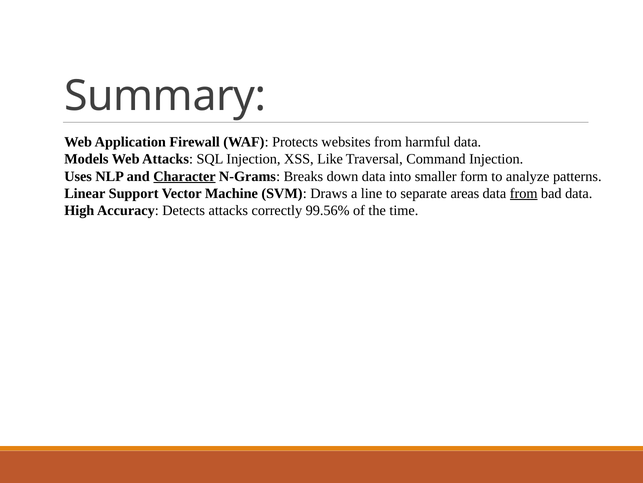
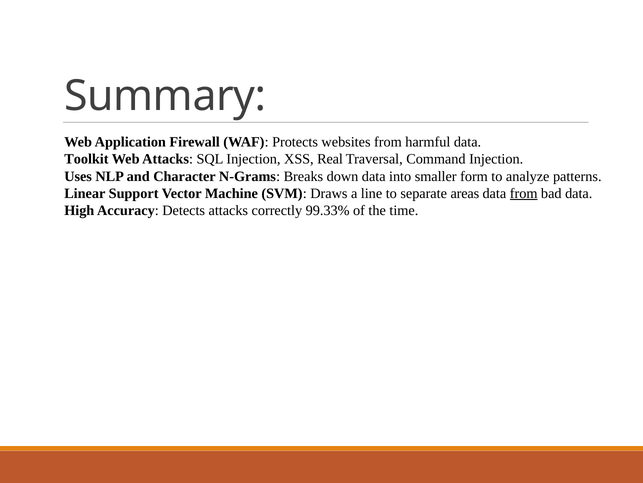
Models: Models -> Toolkit (86, 159)
Like: Like -> Real (330, 159)
Character underline: present -> none (184, 176)
99.56%: 99.56% -> 99.33% (328, 210)
